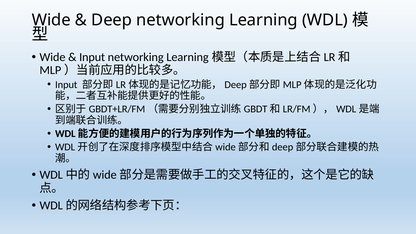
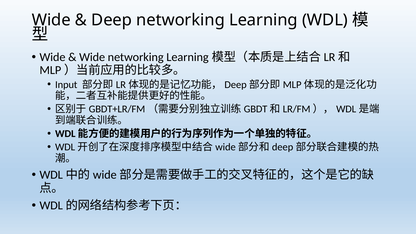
Input: Input -> Wide (92, 57)
